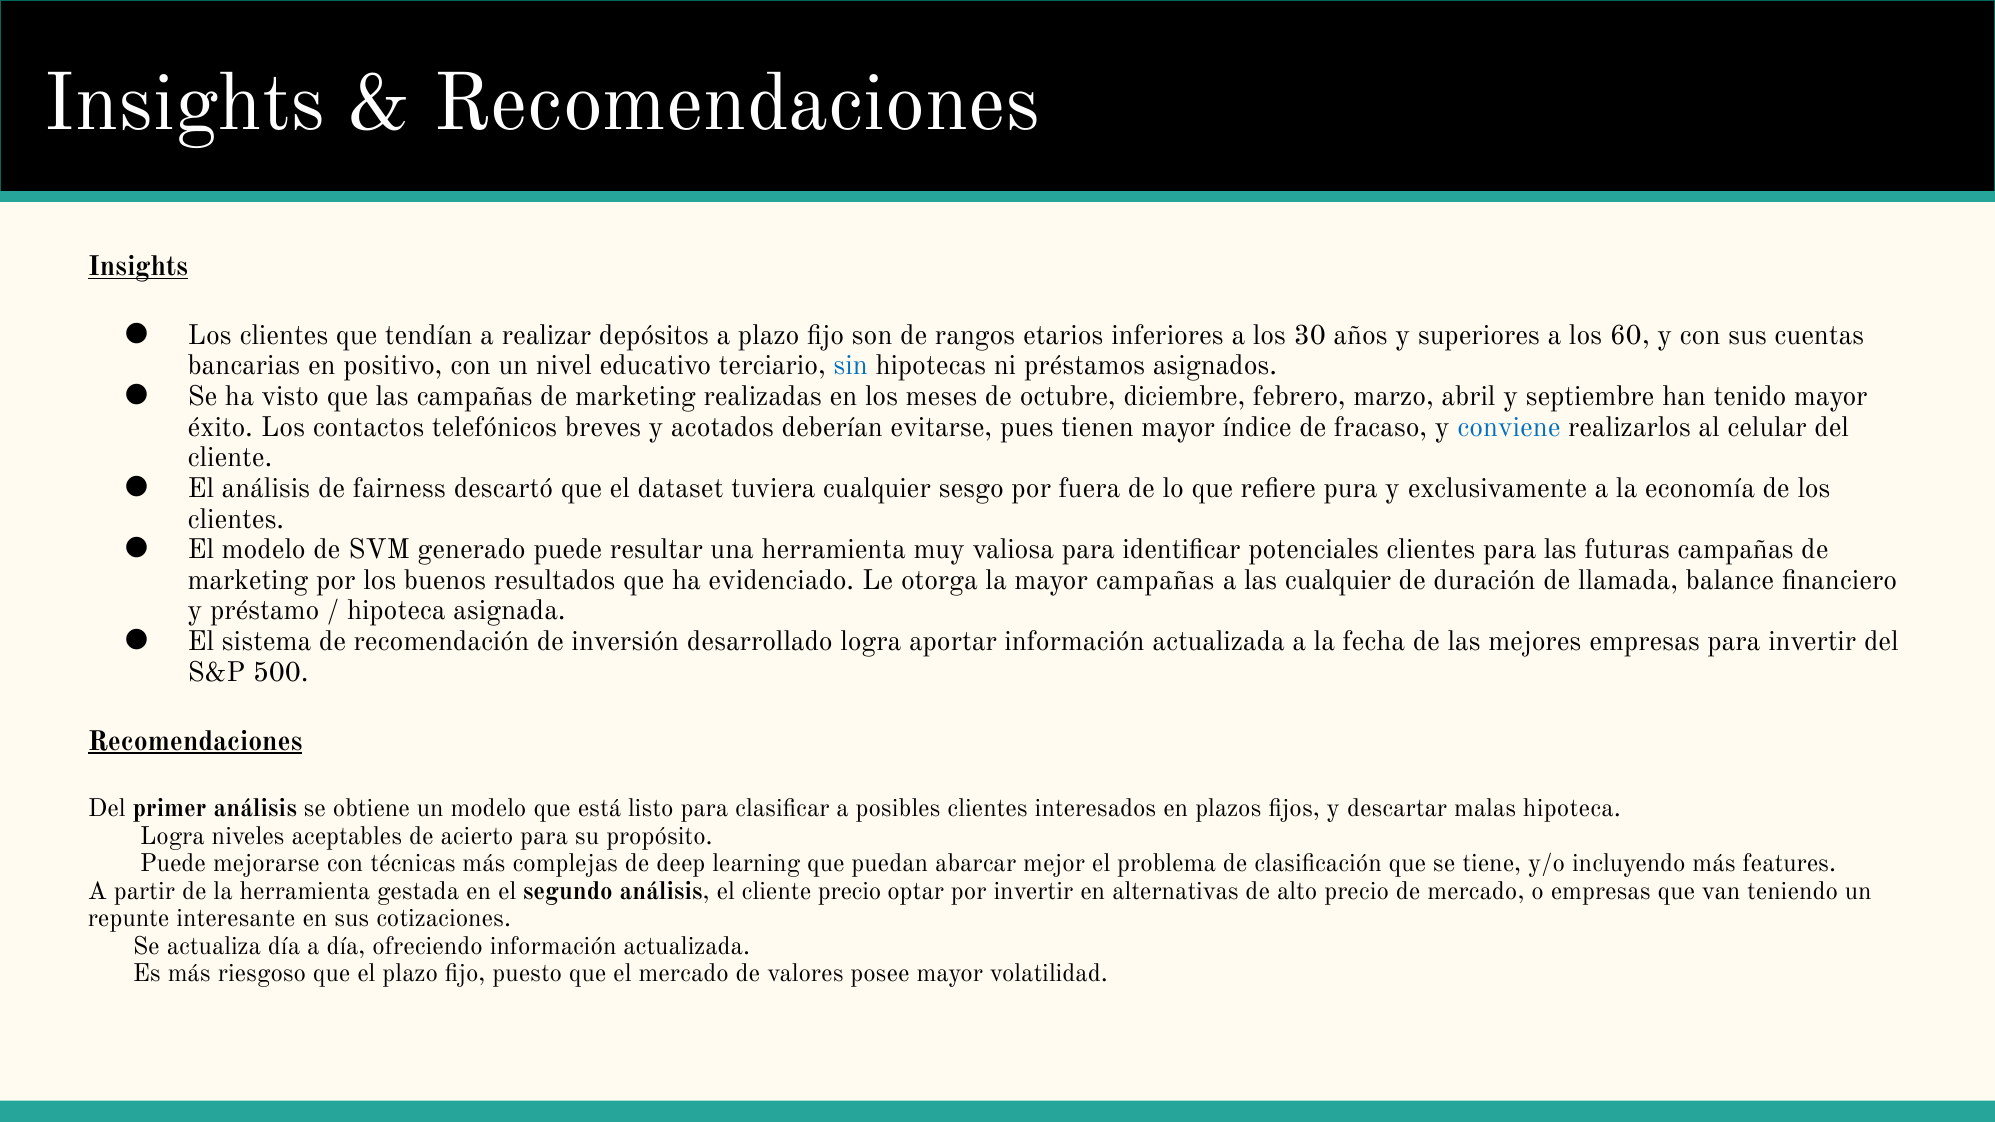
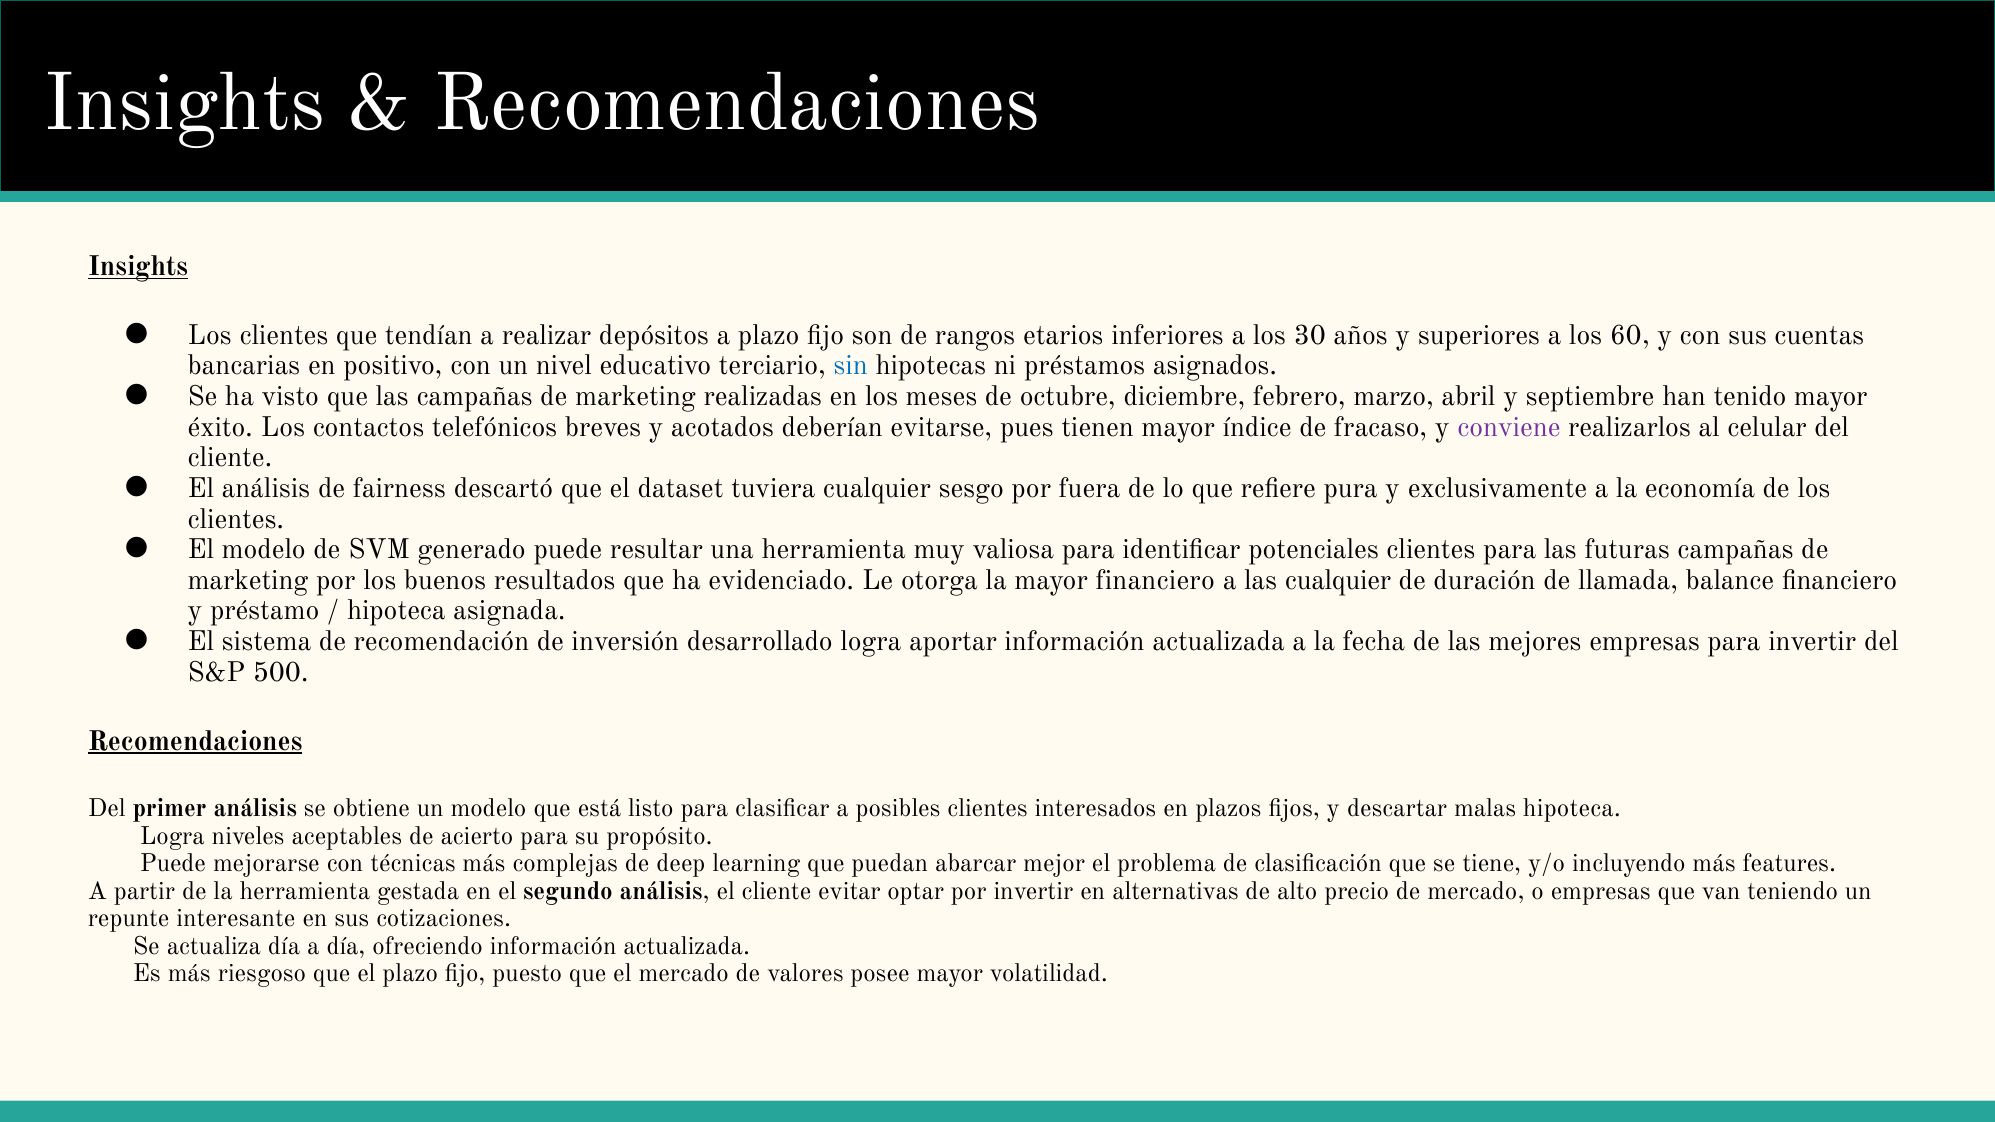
conviene colour: blue -> purple (1509, 427)
mayor campañas: campañas -> financiero (1155, 580)
cliente precio: precio -> evitar (849, 891)
